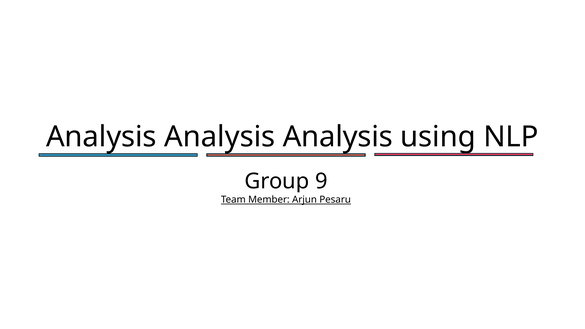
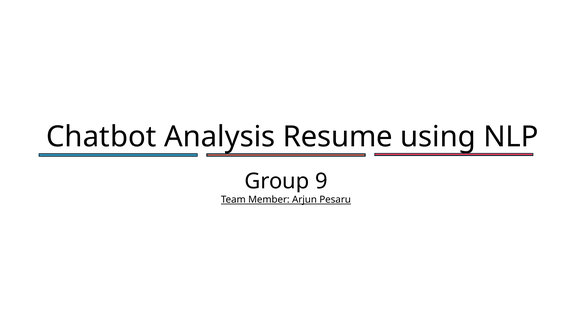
Analysis: Analysis -> Chatbot (101, 137)
Analysis: Analysis -> Resume (338, 137)
